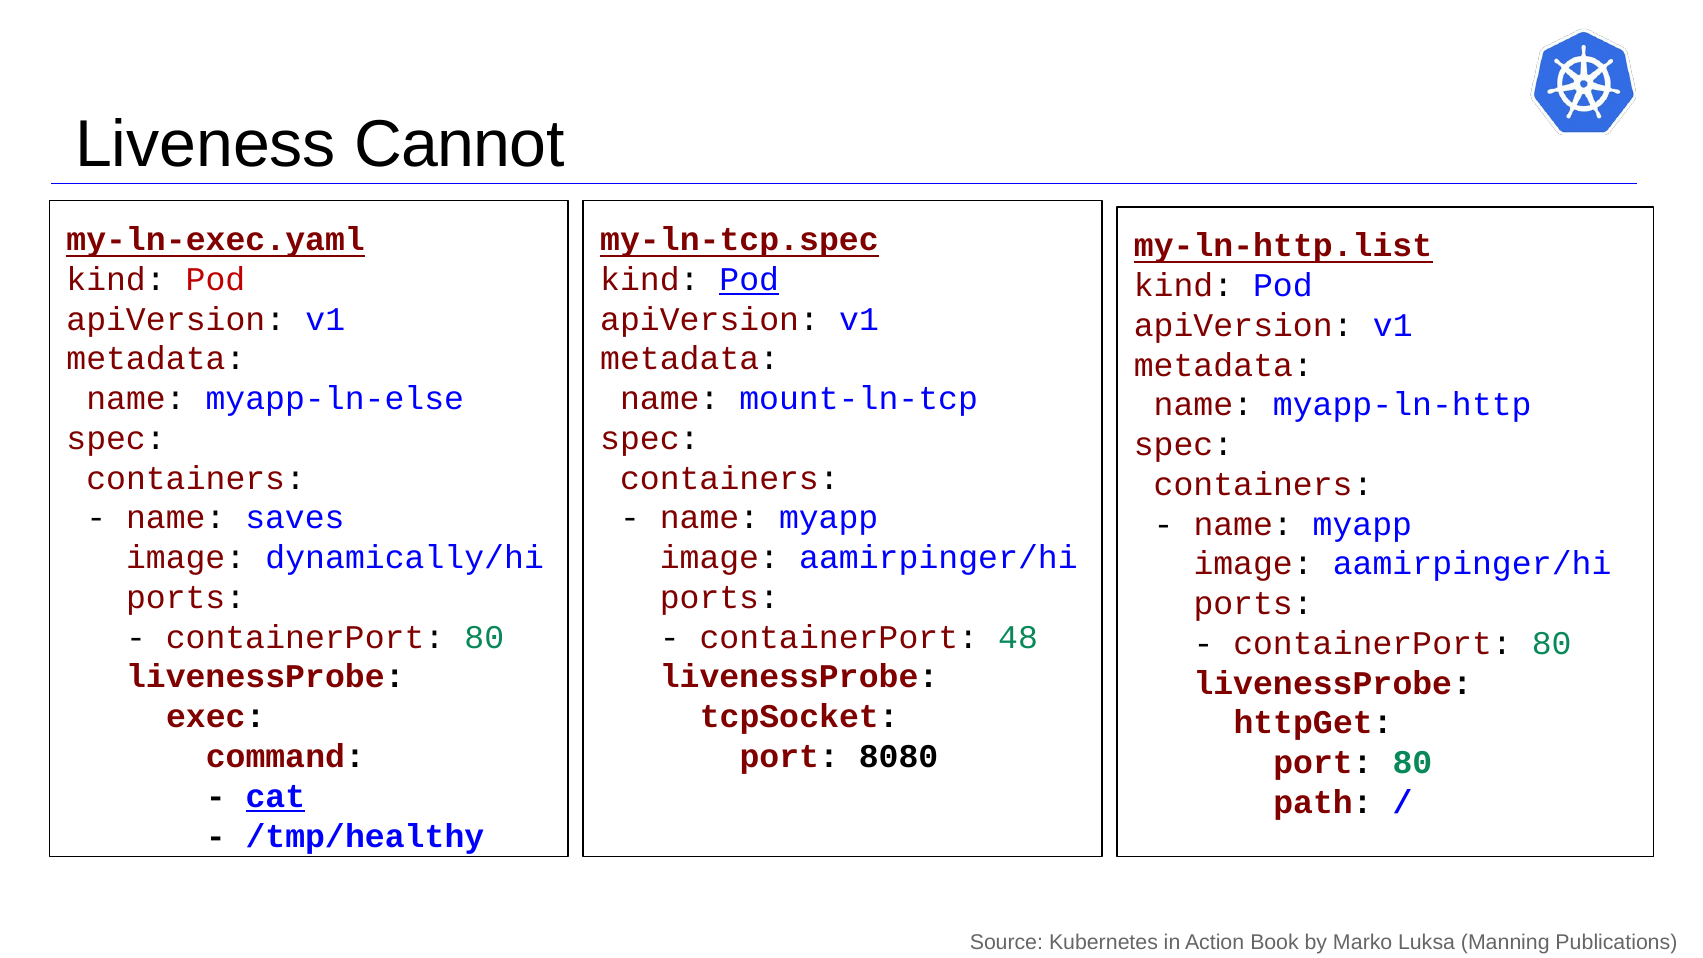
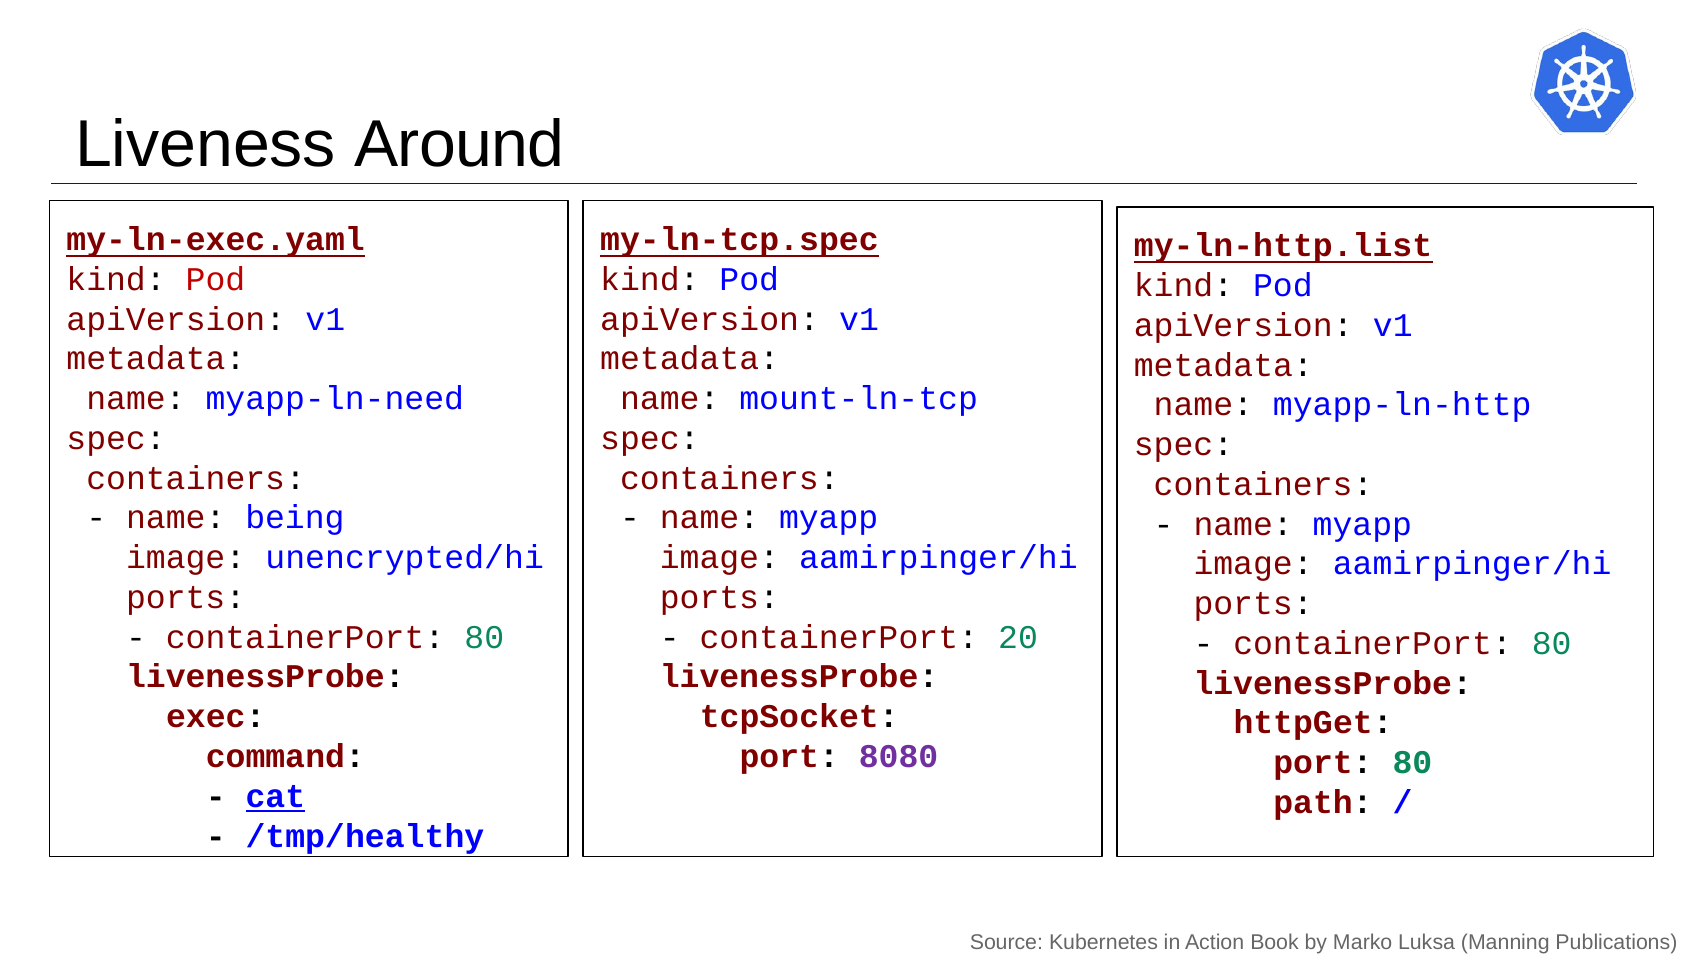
Cannot: Cannot -> Around (459, 144)
Pod underline: present -> none (749, 279)
myapp-ln-else: myapp-ln-else -> myapp-ln-need (335, 399)
saves: saves -> being (295, 518)
dynamically/hi: dynamically/hi -> unencrypted/hi (405, 558)
48: 48 -> 20 (1018, 637)
8080 colour: black -> purple (899, 757)
